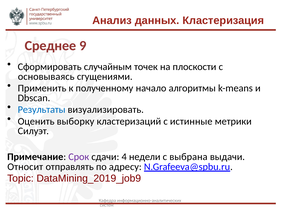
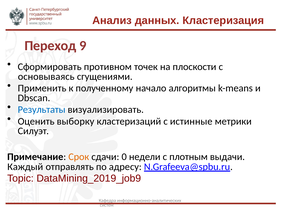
Среднее: Среднее -> Переход (50, 46)
случайным: случайным -> противном (108, 67)
Срок colour: purple -> orange (79, 157)
4: 4 -> 0 (124, 157)
выбрана: выбрана -> плотным (189, 157)
Относит: Относит -> Каждый (25, 167)
